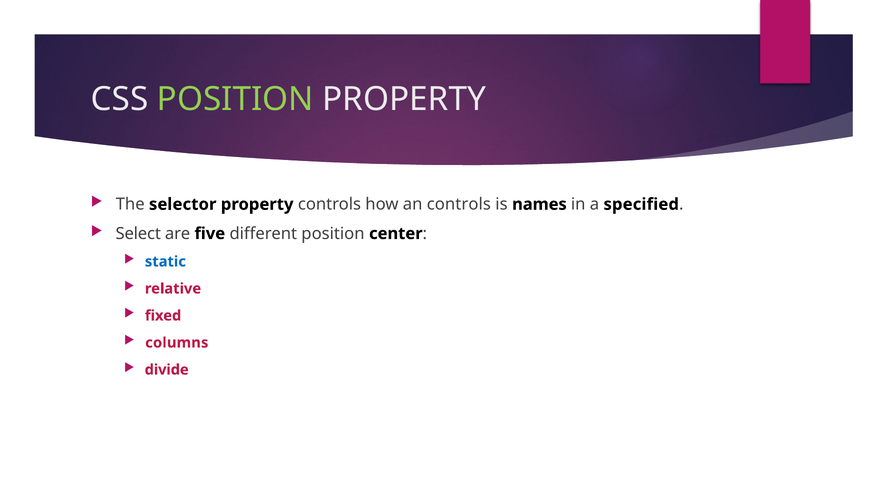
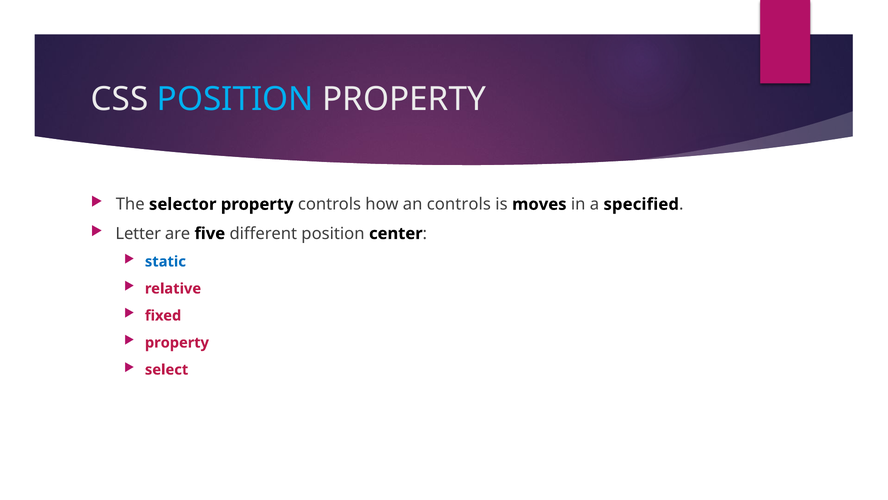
POSITION colour: light green -> light blue (235, 99)
names: names -> moves (539, 204)
Select: Select -> Letter (138, 233)
columns: columns -> property (177, 342)
divide: divide -> select (167, 369)
